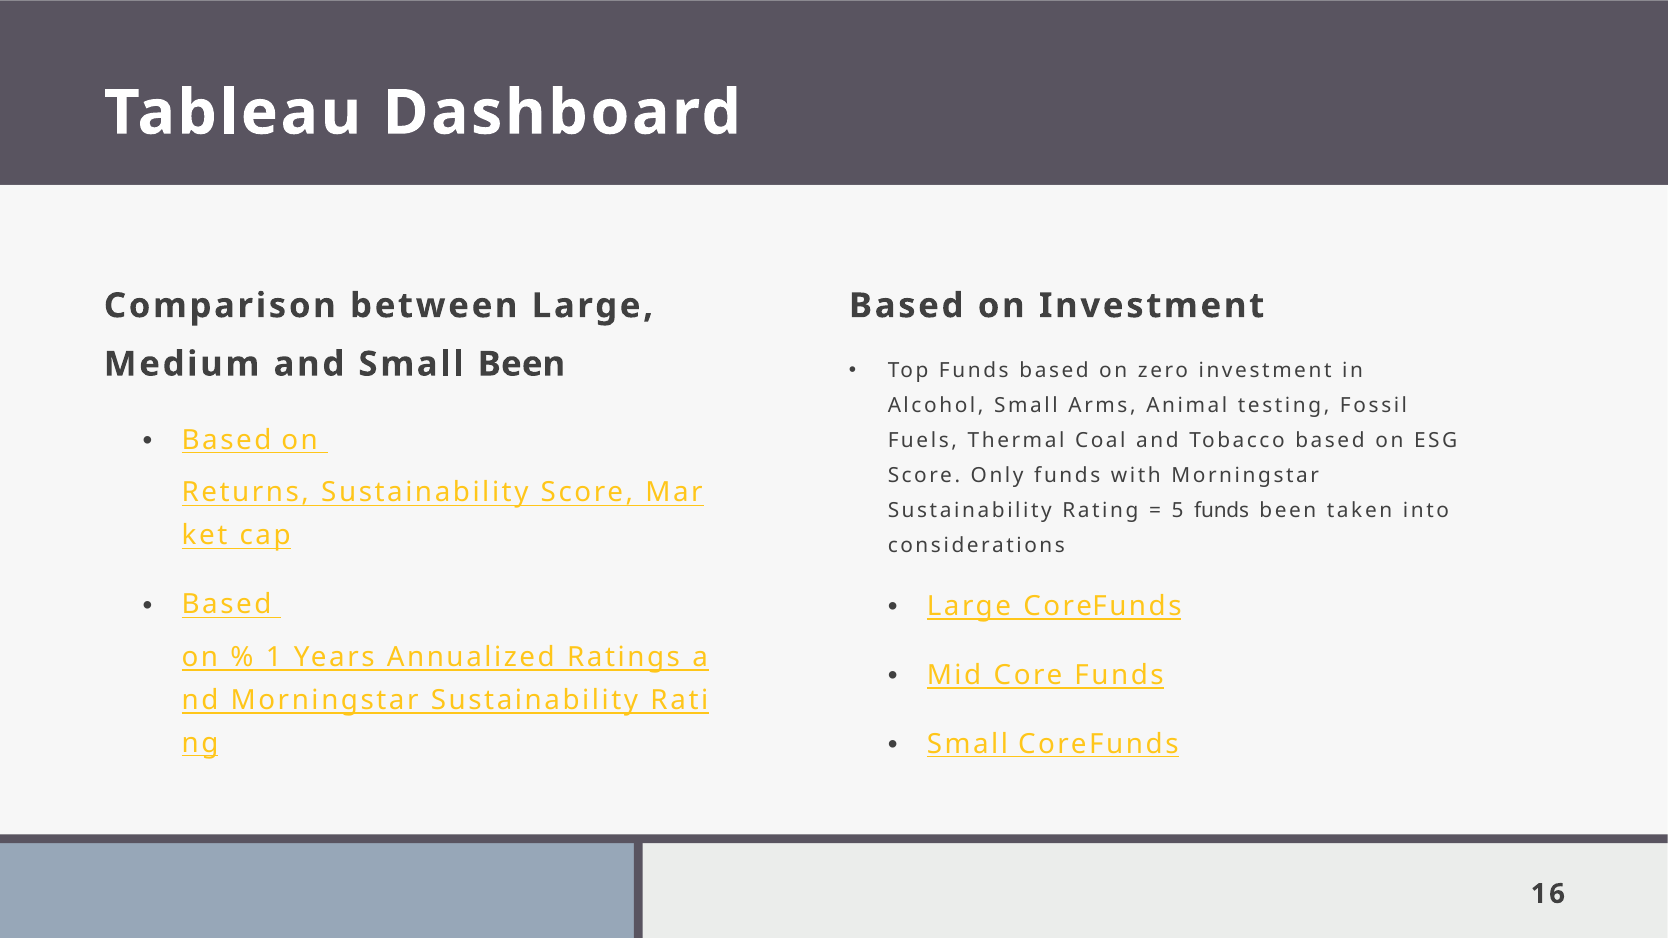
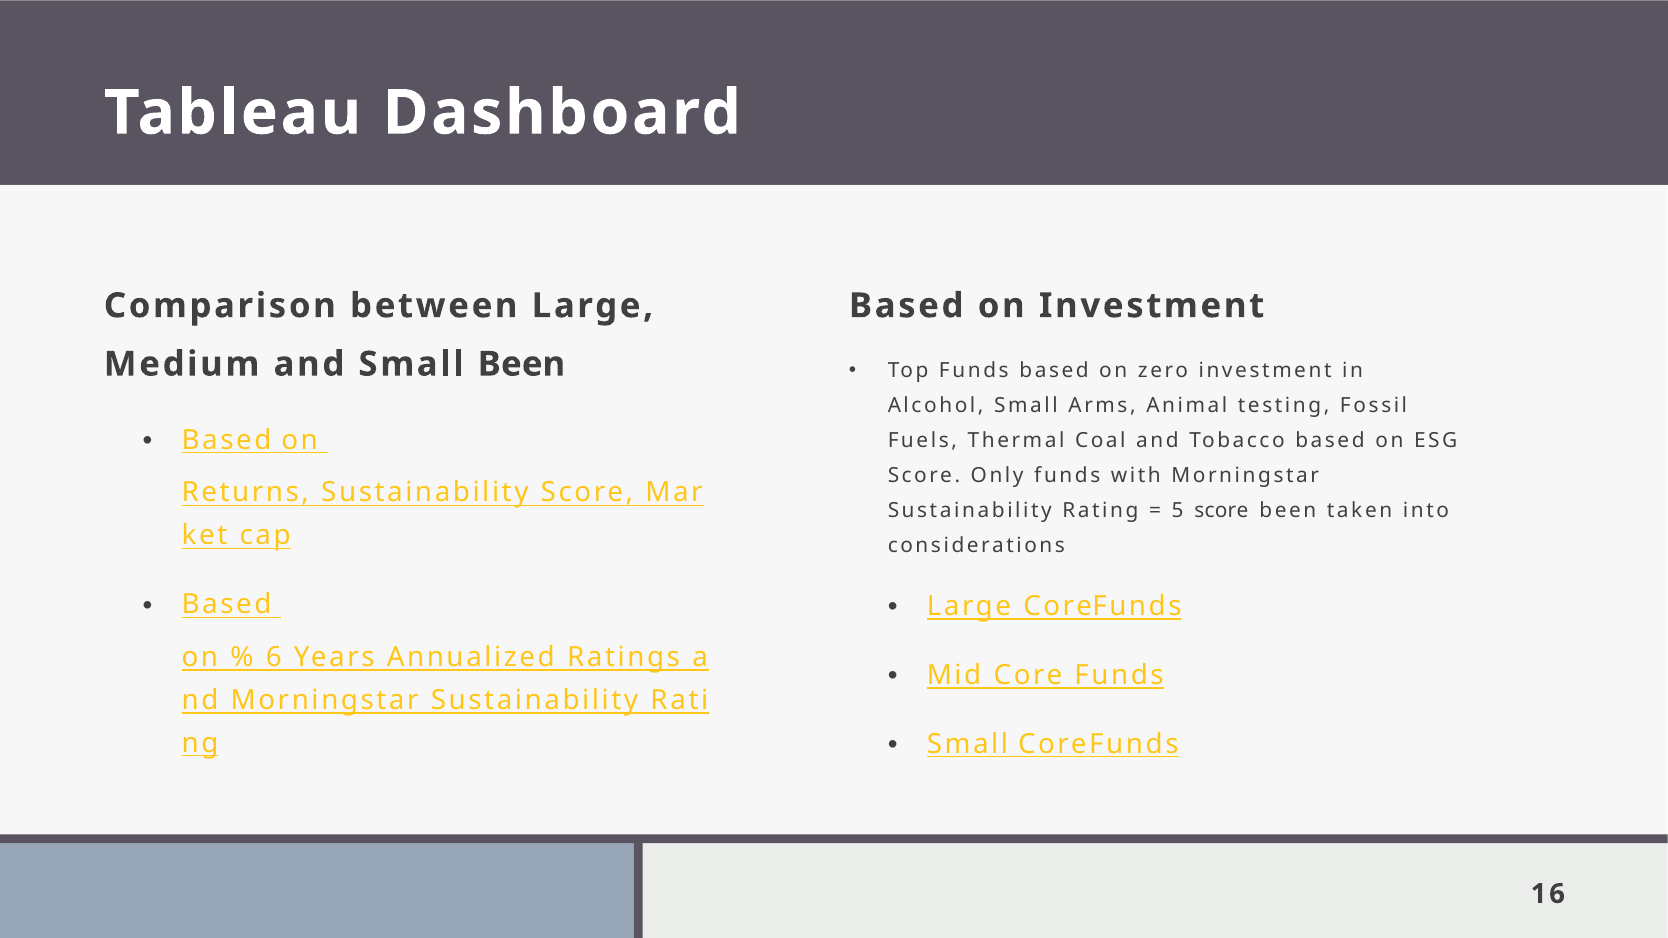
5 funds: funds -> score (1221, 510)
1: 1 -> 6 (274, 658)
